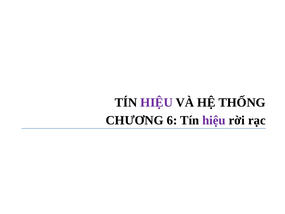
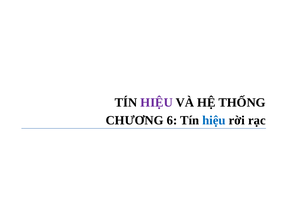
hiệu colour: purple -> blue (214, 120)
